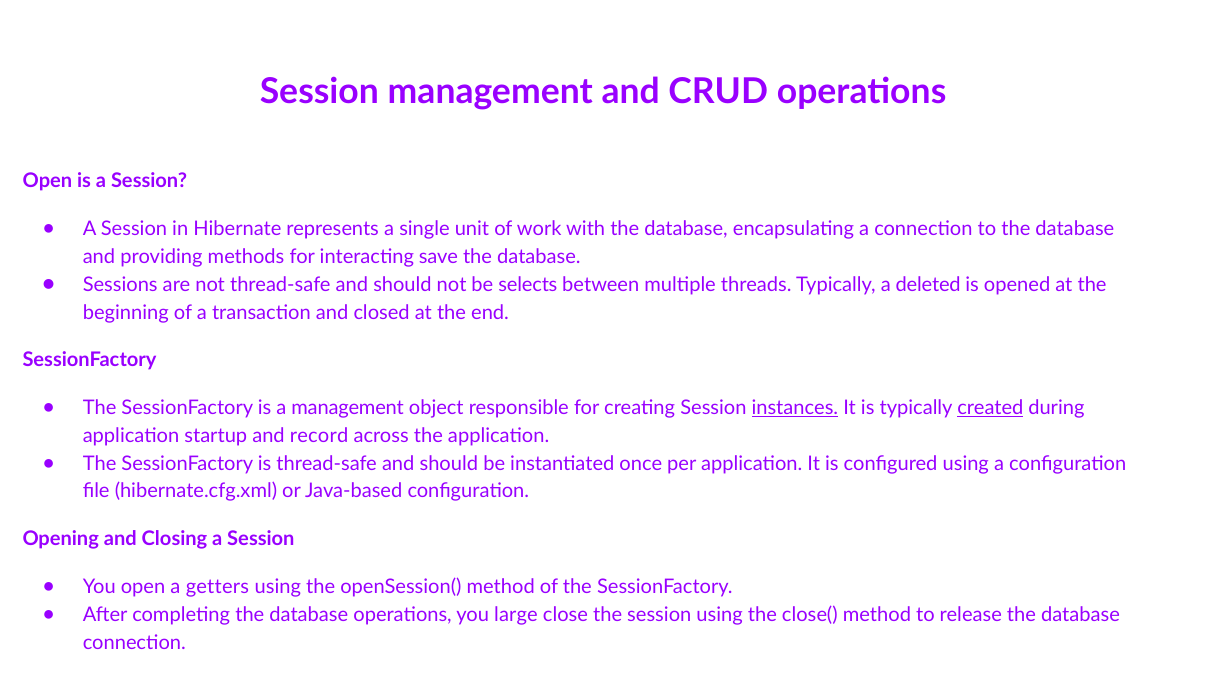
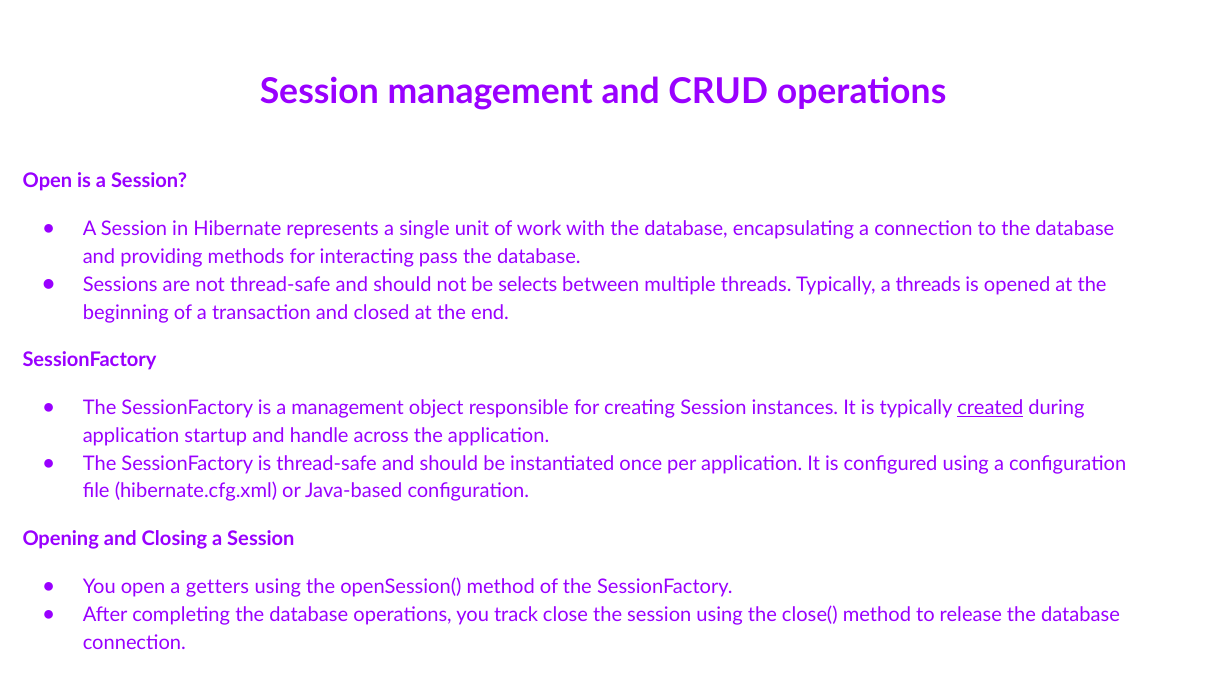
save: save -> pass (438, 257)
a deleted: deleted -> threads (928, 285)
instances underline: present -> none (795, 408)
record: record -> handle (319, 436)
large: large -> track (516, 615)
